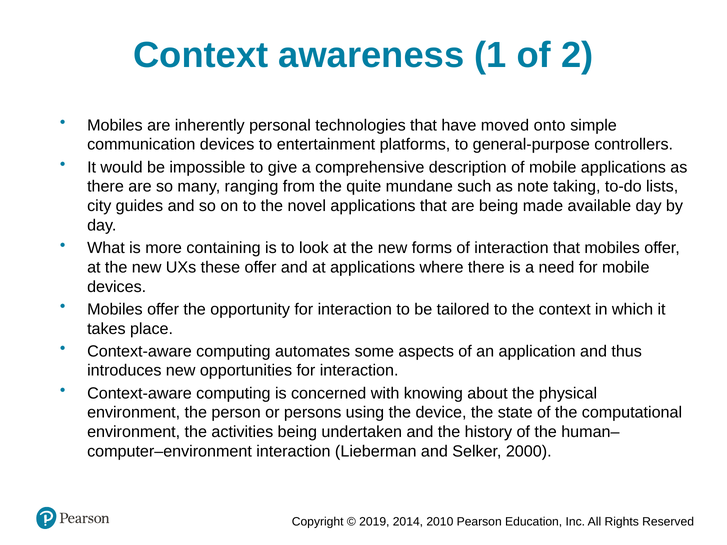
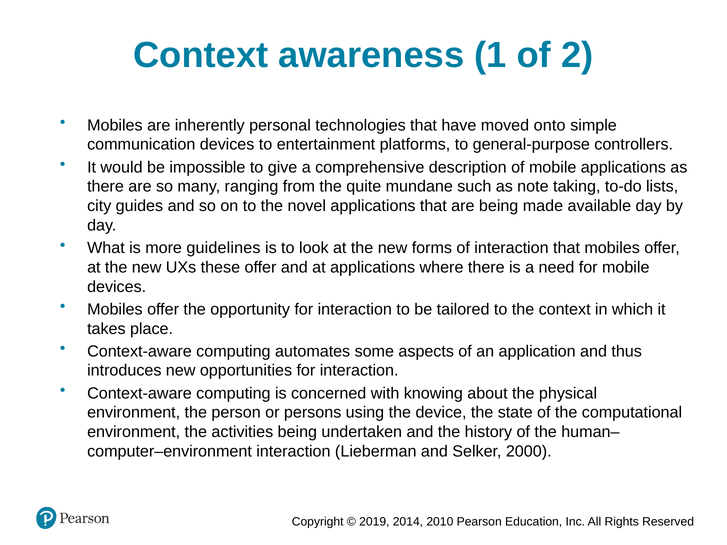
containing: containing -> guidelines (223, 248)
